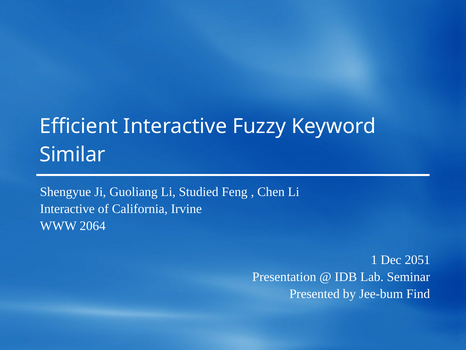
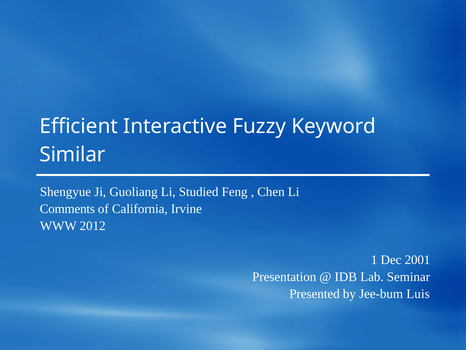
Interactive: Interactive -> Comments (67, 209)
2064: 2064 -> 2012 (93, 226)
2051: 2051 -> 2001 (417, 259)
Find: Find -> Luis (418, 293)
